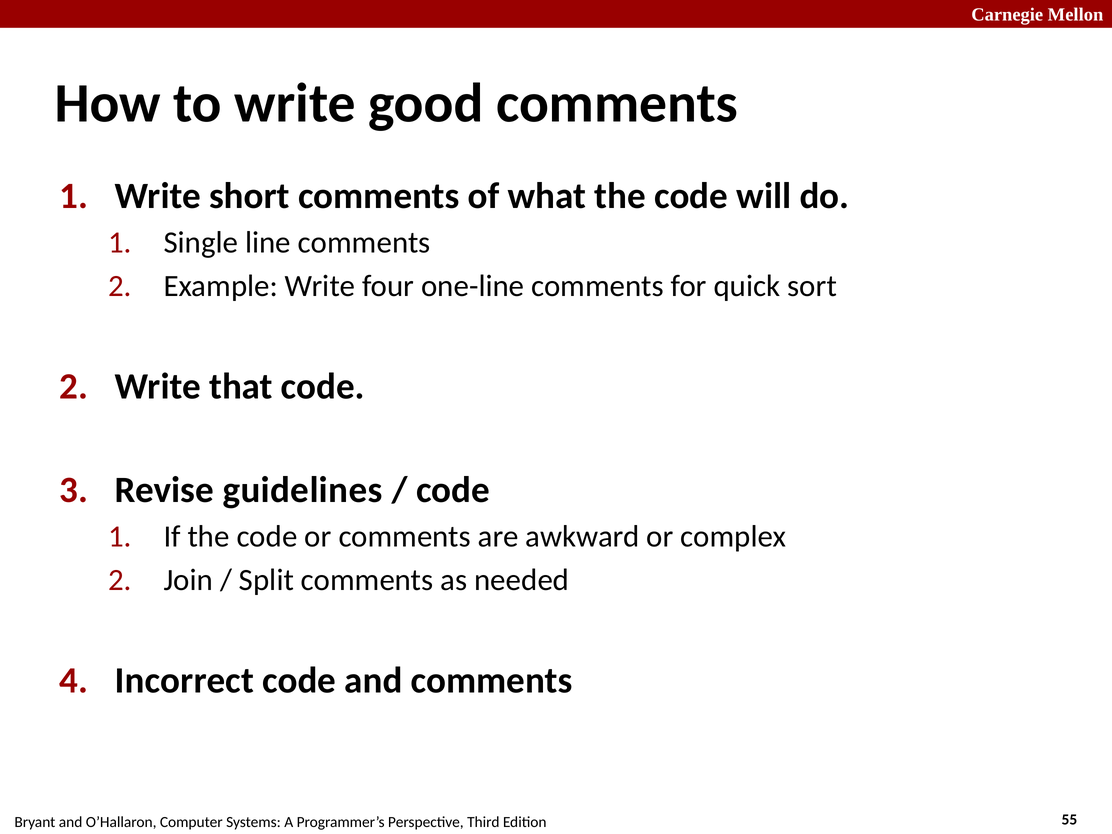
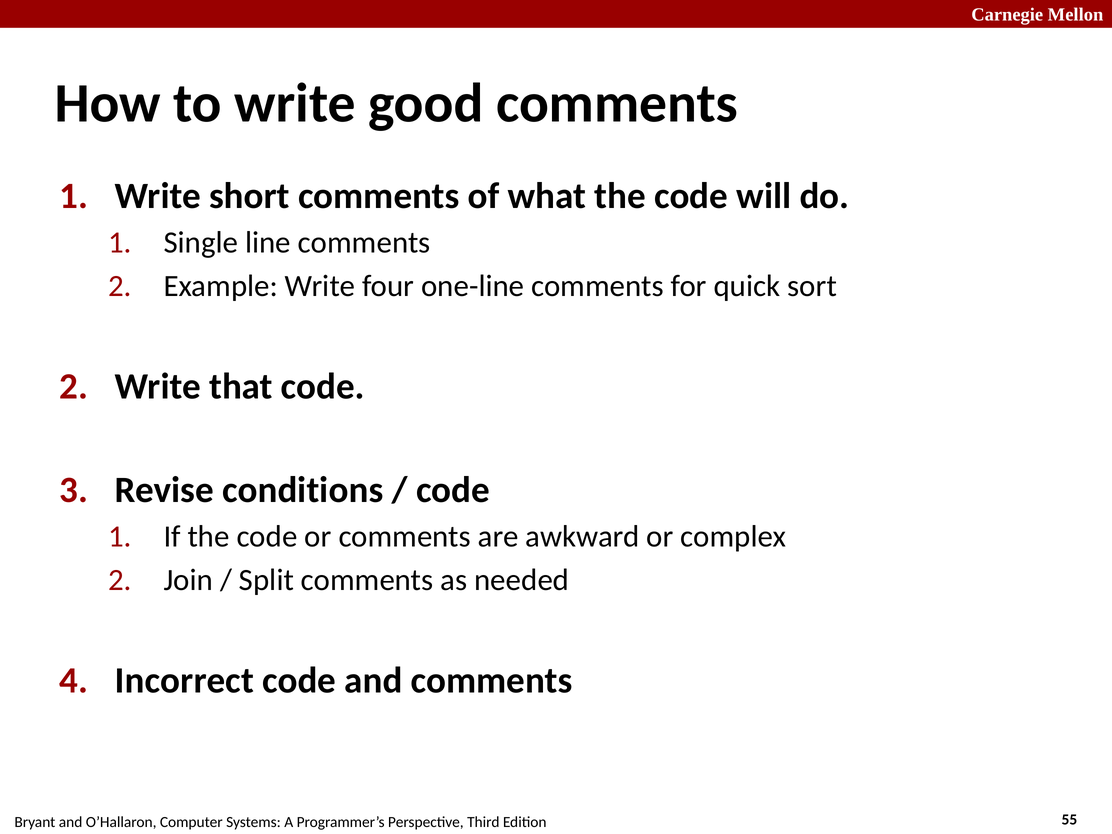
guidelines: guidelines -> conditions (303, 490)
